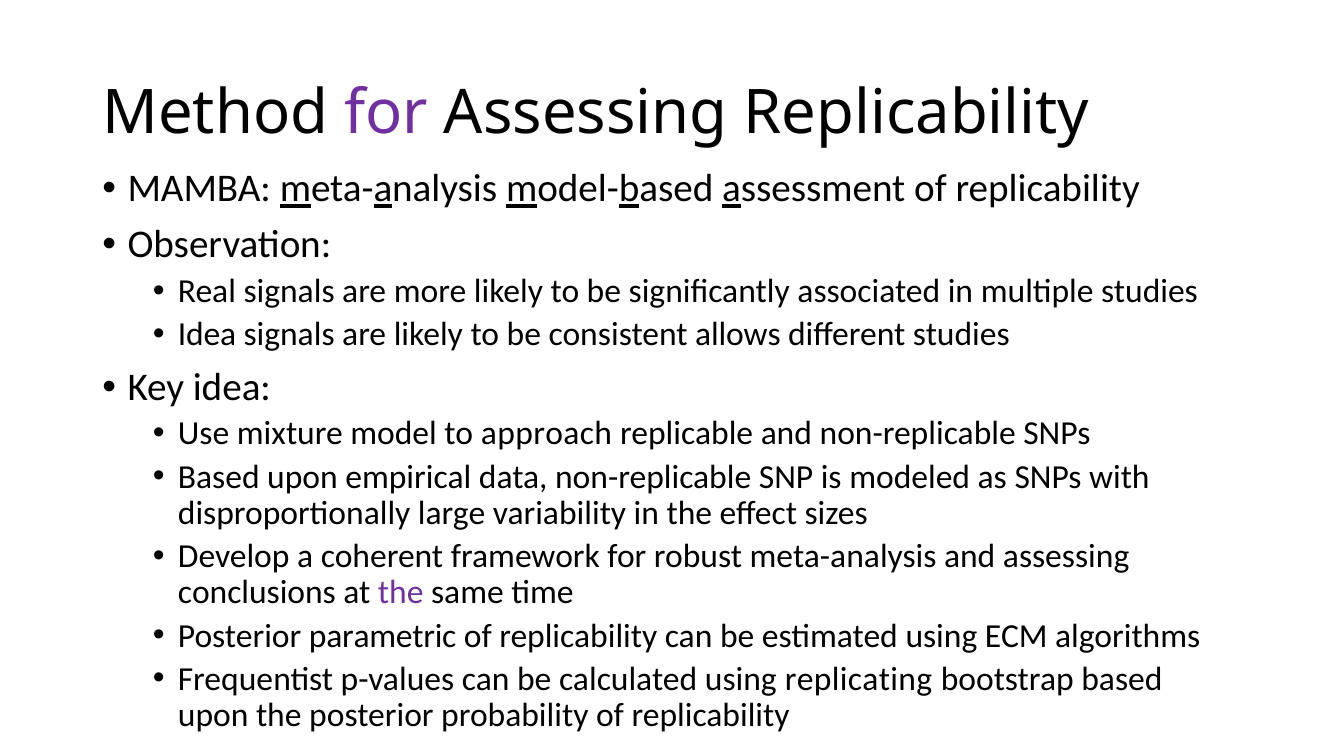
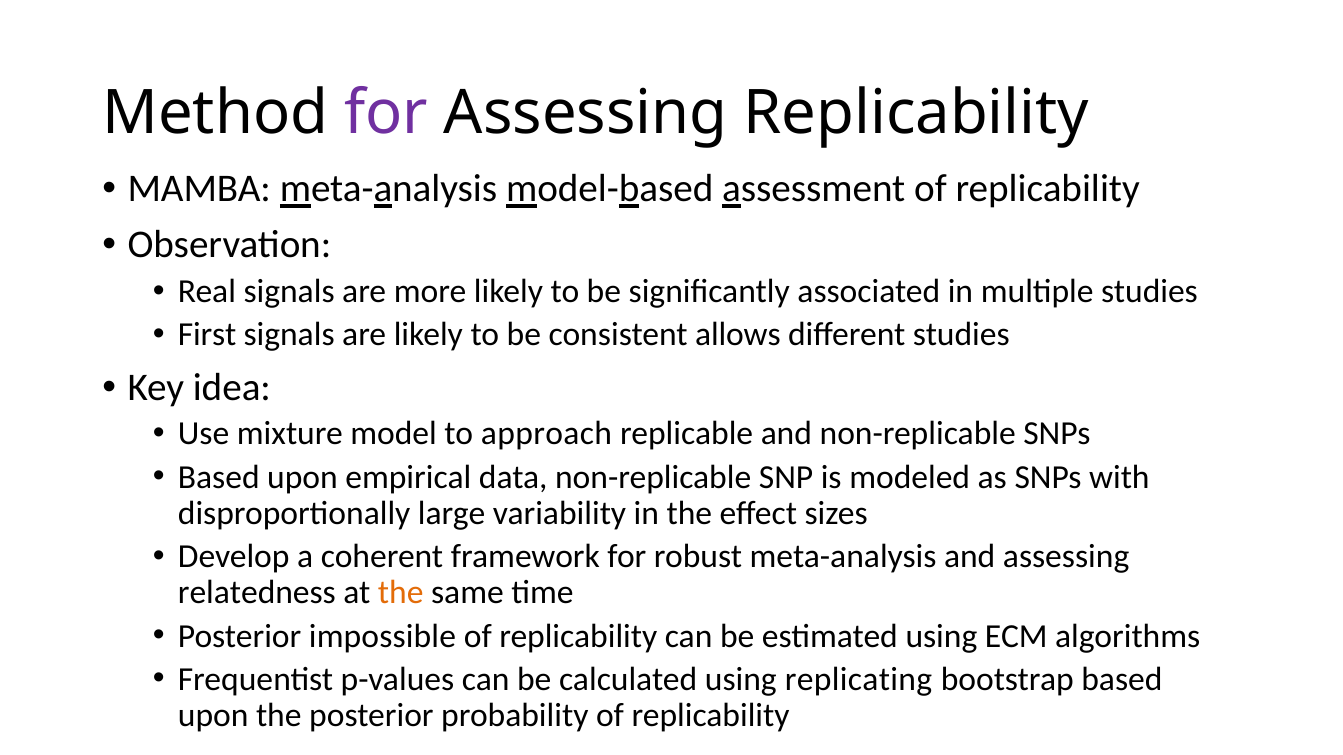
Idea: Idea -> First (207, 335)
conclusions: conclusions -> relatedness (257, 593)
the colour: purple -> orange (401, 593)
parametric: parametric -> impossible (382, 636)
